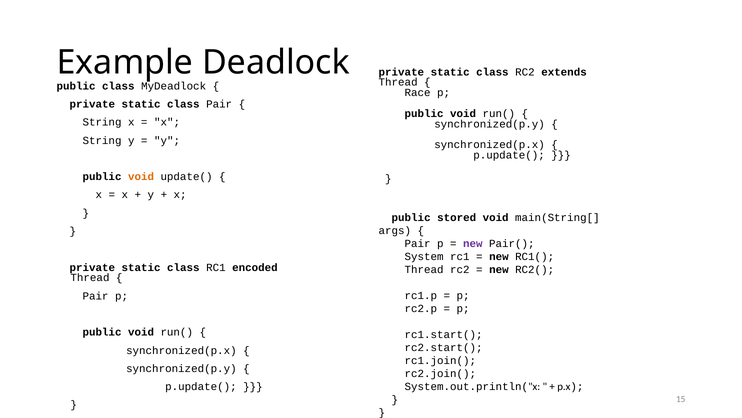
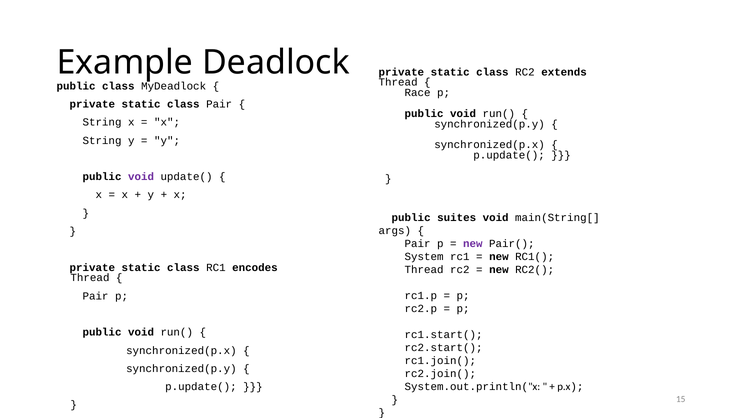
void colour: orange -> purple (141, 177)
stored: stored -> suites (457, 217)
encoded: encoded -> encodes (255, 267)
